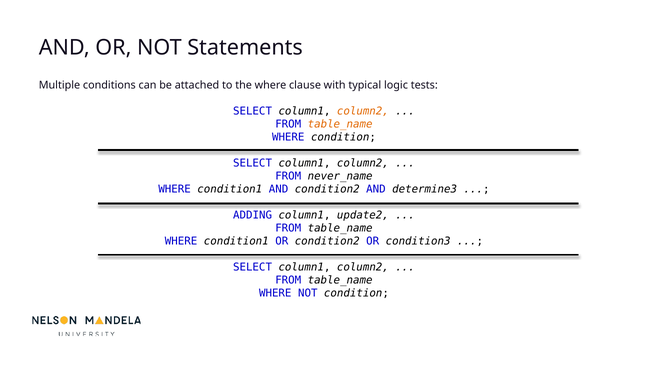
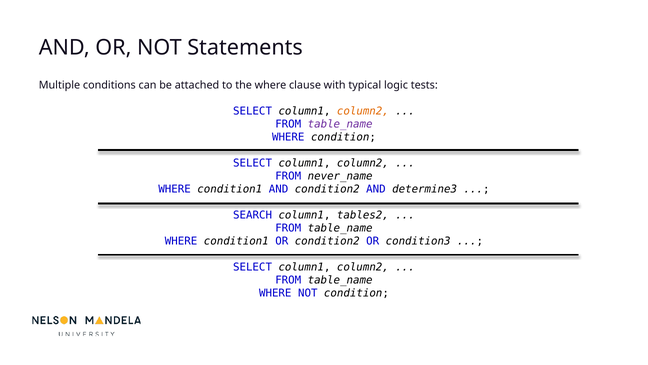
table_name colour: orange -> purple (340, 124)
ADDING: ADDING -> SEARCH (253, 215)
update2: update2 -> tables2 (363, 215)
